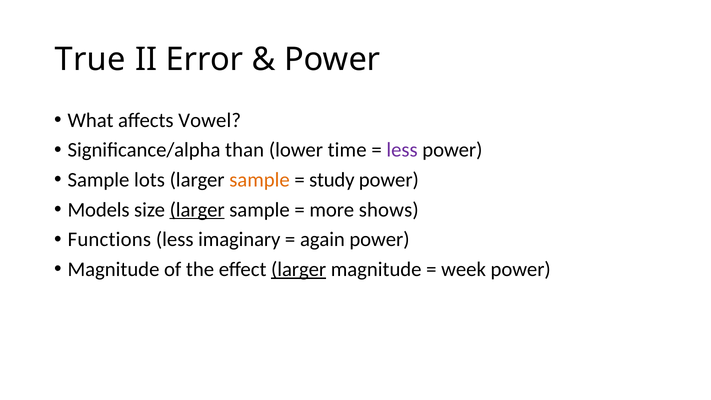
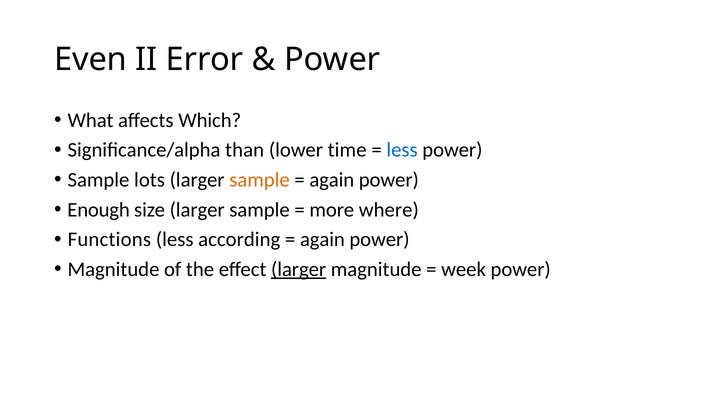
True: True -> Even (91, 60)
Vowel: Vowel -> Which (210, 120)
less colour: purple -> blue (402, 150)
study: study -> again (332, 180)
Models: Models -> Enough (99, 210)
larger underline: present -> none (197, 210)
shows: shows -> where (389, 210)
imaginary: imaginary -> according (239, 239)
